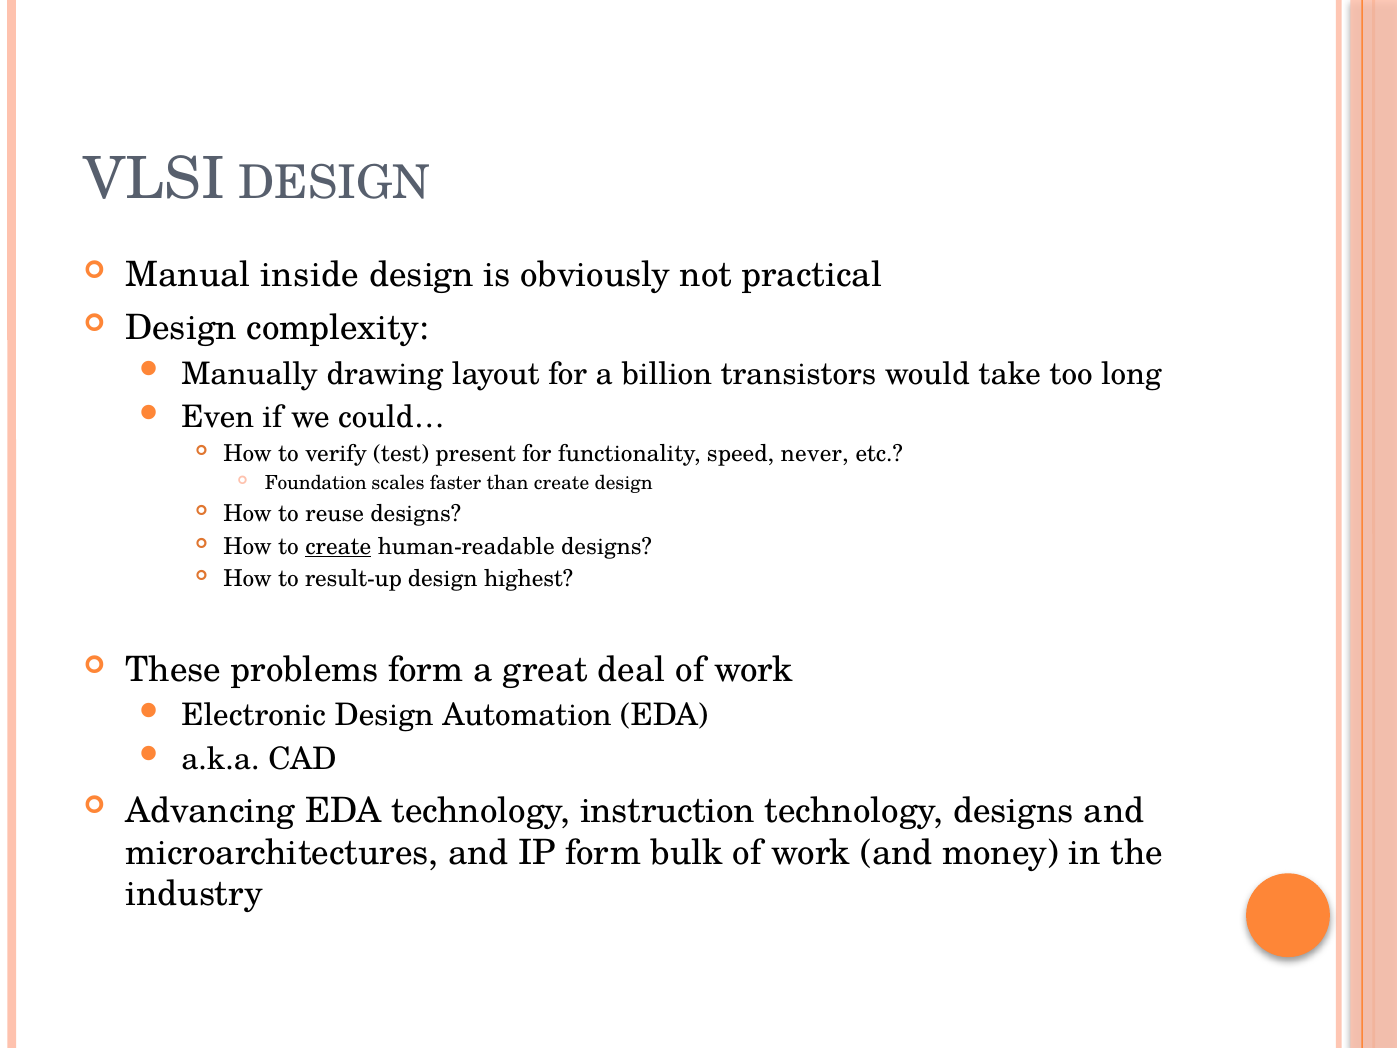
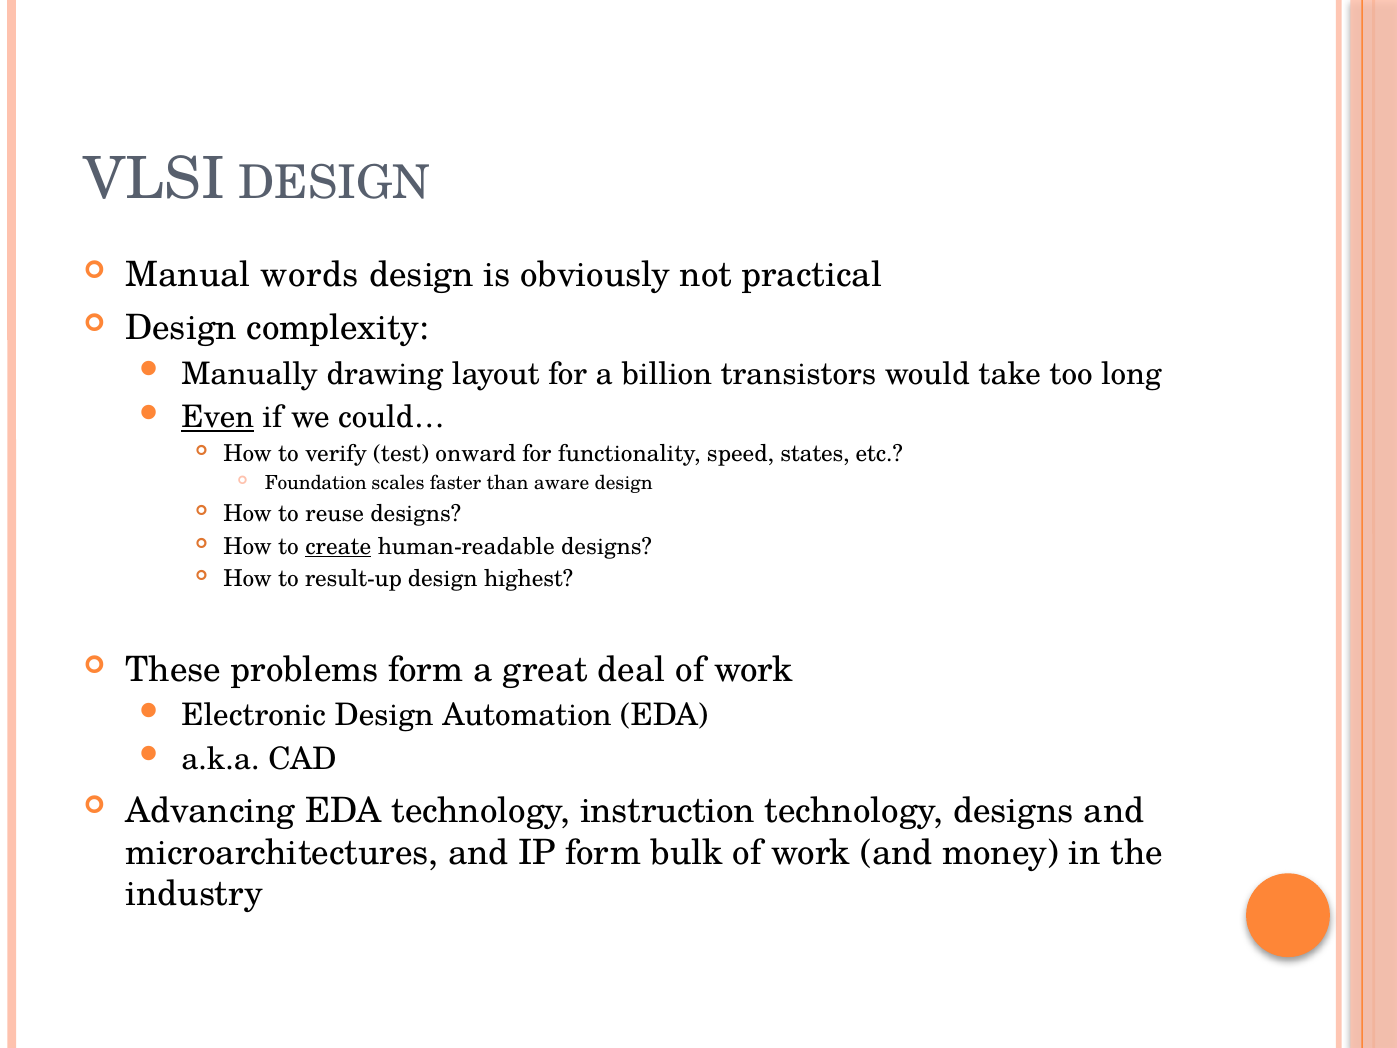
inside: inside -> words (310, 275)
Even underline: none -> present (218, 417)
present: present -> onward (476, 454)
never: never -> states (815, 454)
than create: create -> aware (562, 483)
